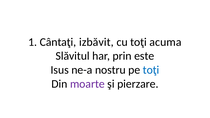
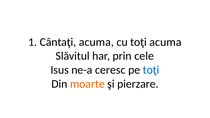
Cântaţi izbăvit: izbăvit -> acuma (96, 42)
este: este -> cele (144, 56)
nostru: nostru -> ceresc (110, 70)
moarte colour: purple -> orange (87, 84)
